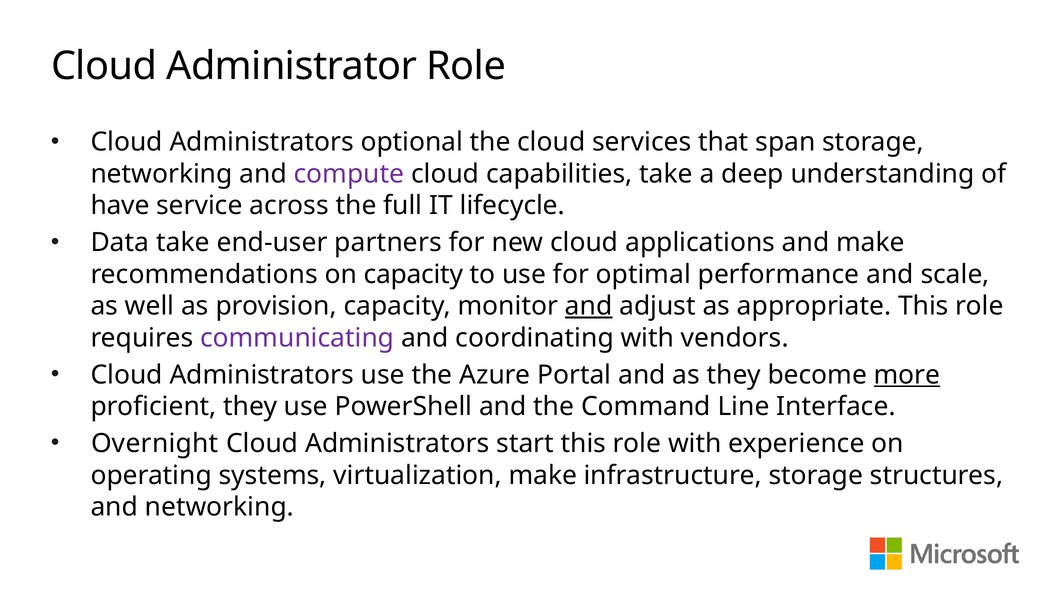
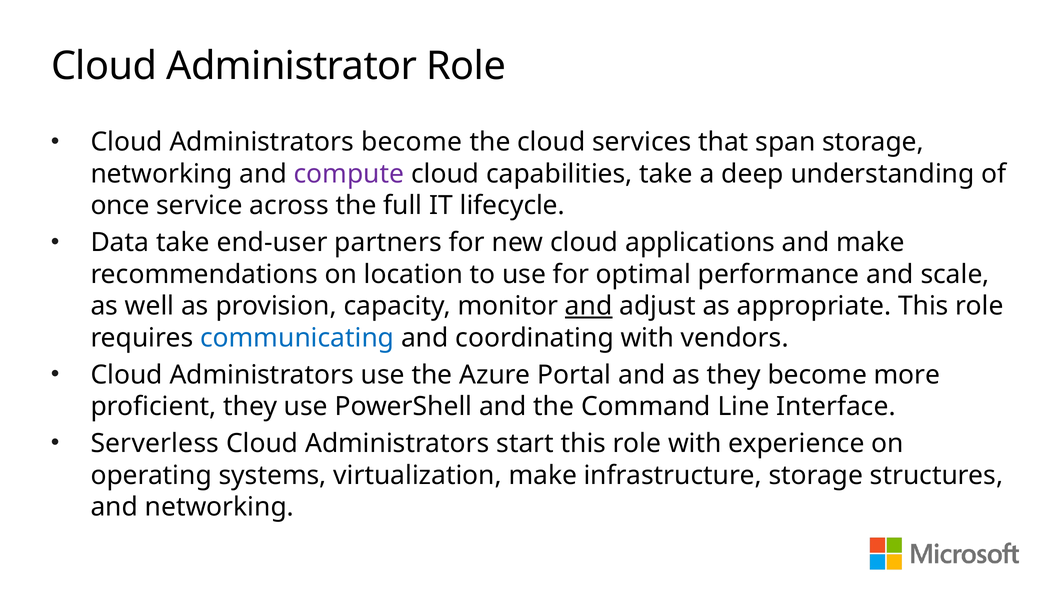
Administrators optional: optional -> become (412, 142)
have: have -> once (120, 206)
on capacity: capacity -> location (413, 274)
communicating colour: purple -> blue (297, 338)
more underline: present -> none (907, 375)
Overnight: Overnight -> Serverless (155, 444)
